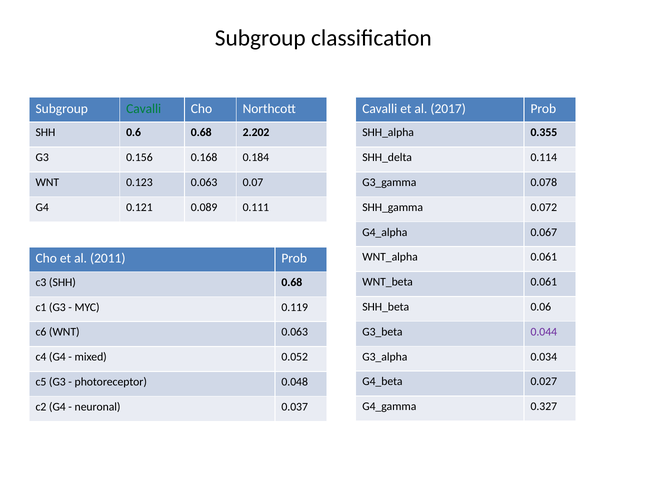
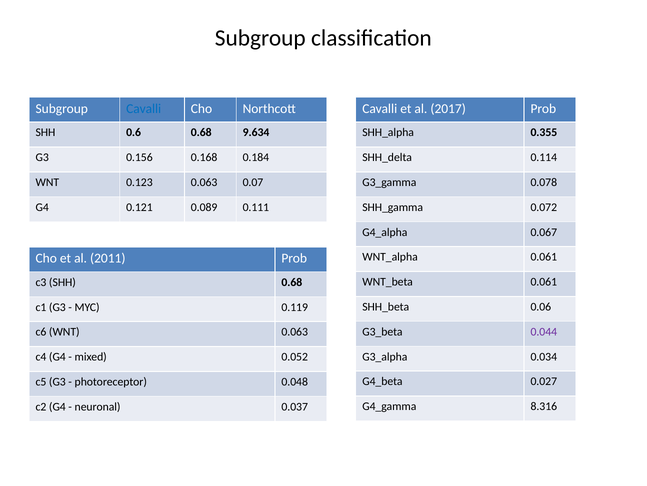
Cavalli colour: green -> blue (144, 109)
2.202: 2.202 -> 9.634 (256, 132)
0.327: 0.327 -> 8.316 (544, 406)
